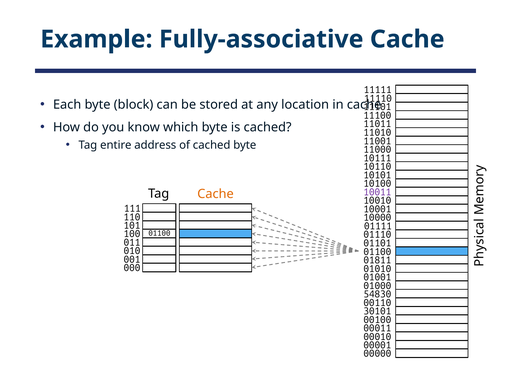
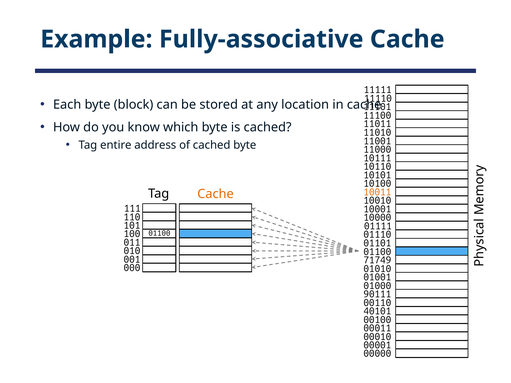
10011 colour: purple -> orange (377, 192)
01811: 01811 -> 71749 (377, 260)
54830: 54830 -> 90111 (377, 294)
30101: 30101 -> 40101 (377, 312)
